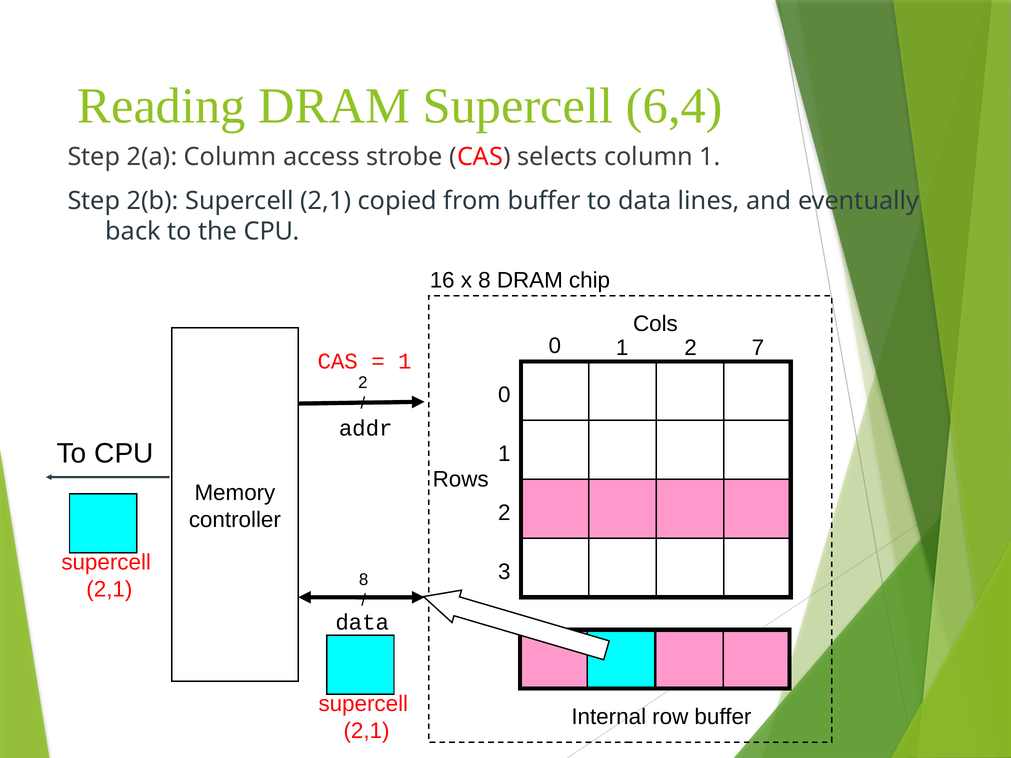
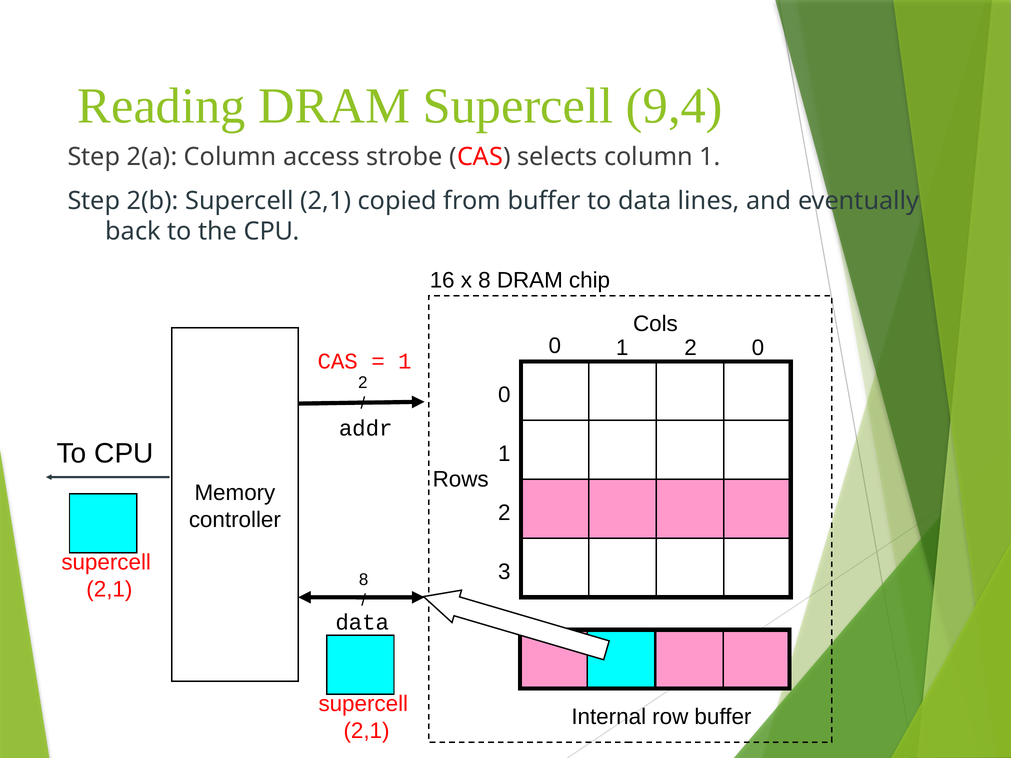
6,4: 6,4 -> 9,4 (674, 106)
2 7: 7 -> 0 (758, 348)
